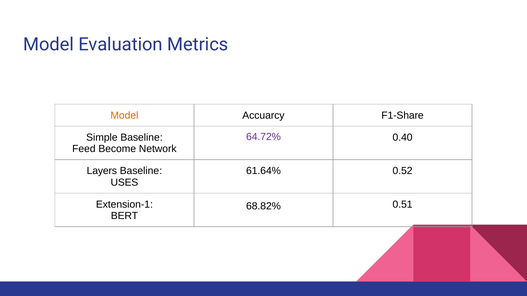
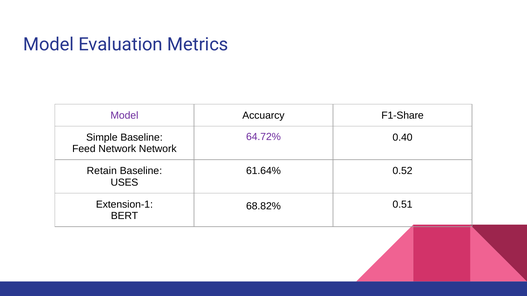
Model colour: orange -> purple (124, 115)
Feed Become: Become -> Network (117, 149)
Layers: Layers -> Retain (102, 171)
